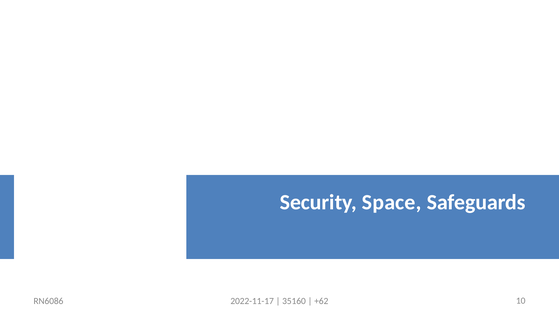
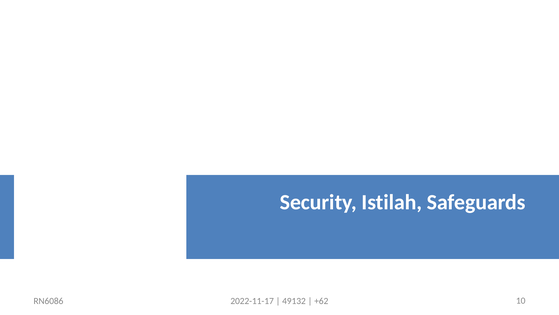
Space: Space -> Istilah (392, 202)
35160: 35160 -> 49132 (294, 300)
